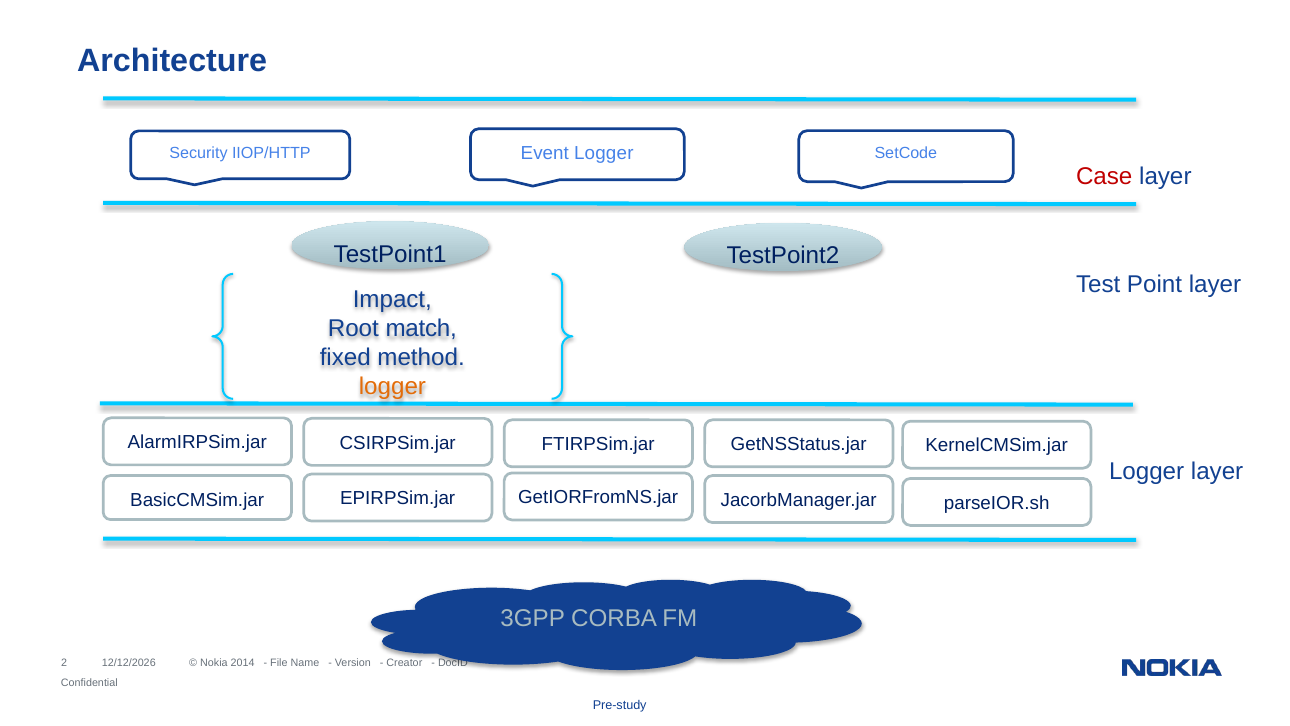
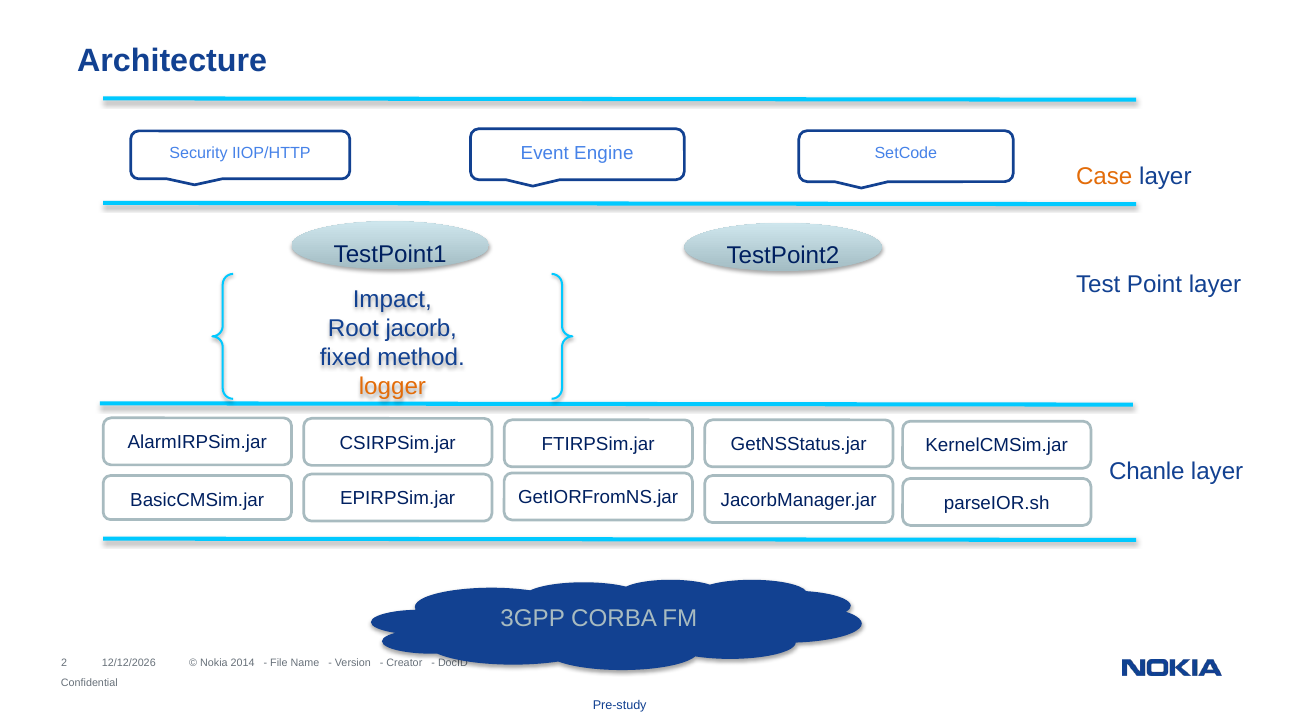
Event Logger: Logger -> Engine (604, 153)
Case colour: red -> orange (1104, 176)
match: match -> jacorb (421, 329)
Logger: Logger -> Chanle (1147, 472)
